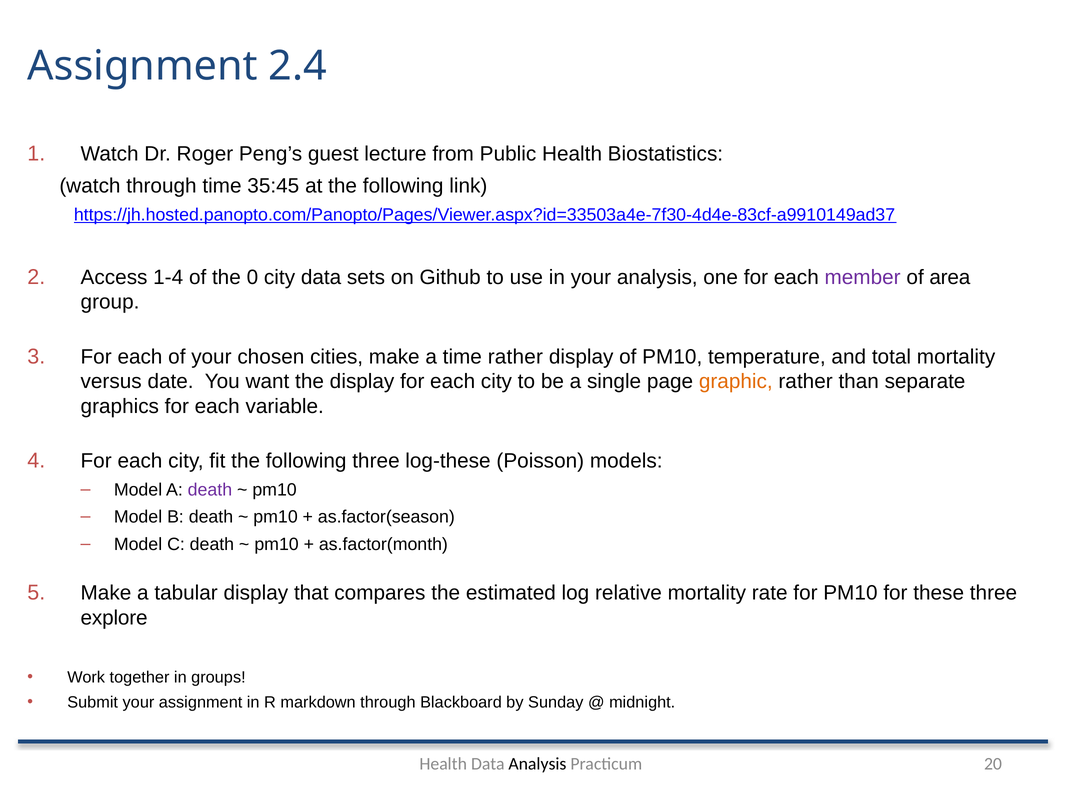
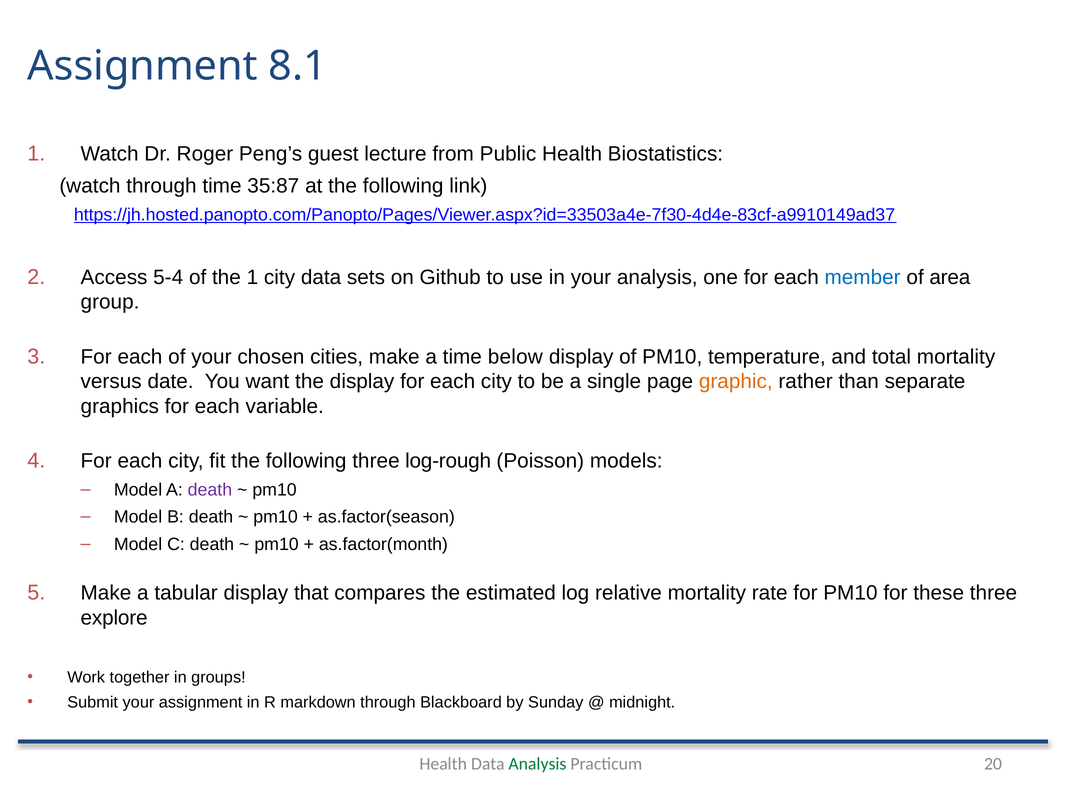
2.4: 2.4 -> 8.1 (298, 66)
35:45: 35:45 -> 35:87 (273, 186)
1-4: 1-4 -> 5-4 (168, 277)
the 0: 0 -> 1 (252, 277)
member colour: purple -> blue (863, 277)
time rather: rather -> below (515, 356)
log-these: log-these -> log-rough (448, 461)
Analysis colour: black -> green (537, 764)
